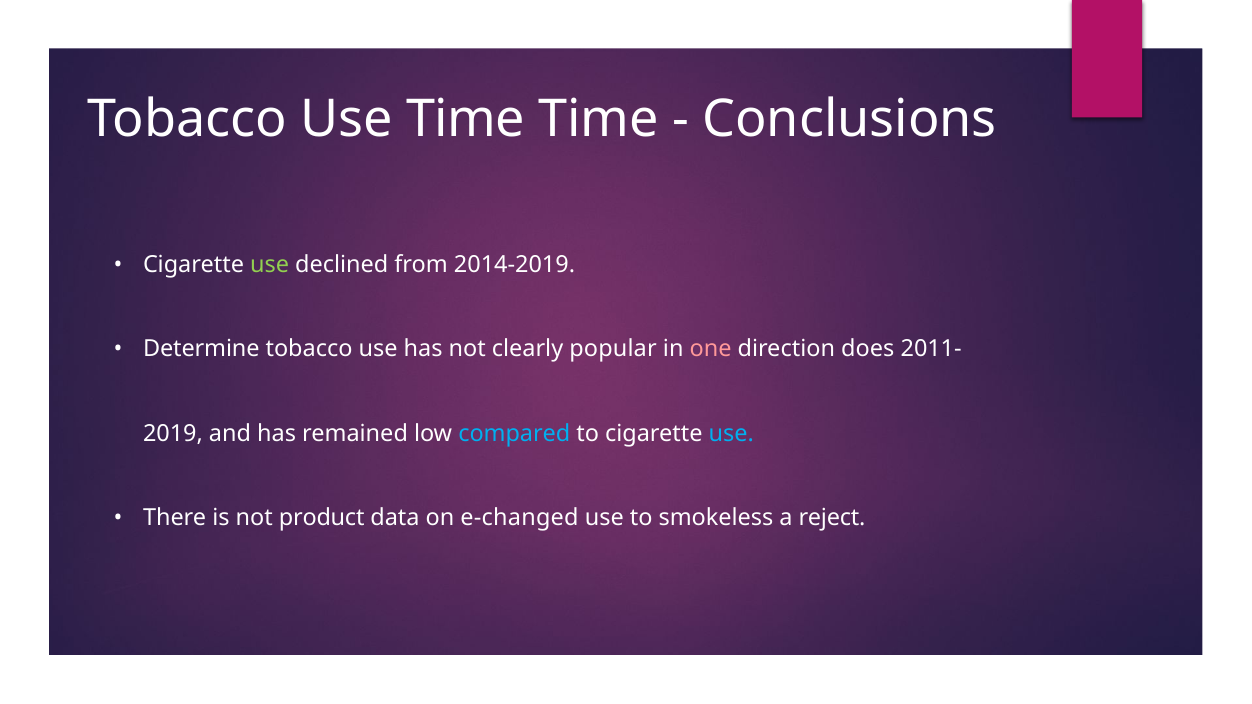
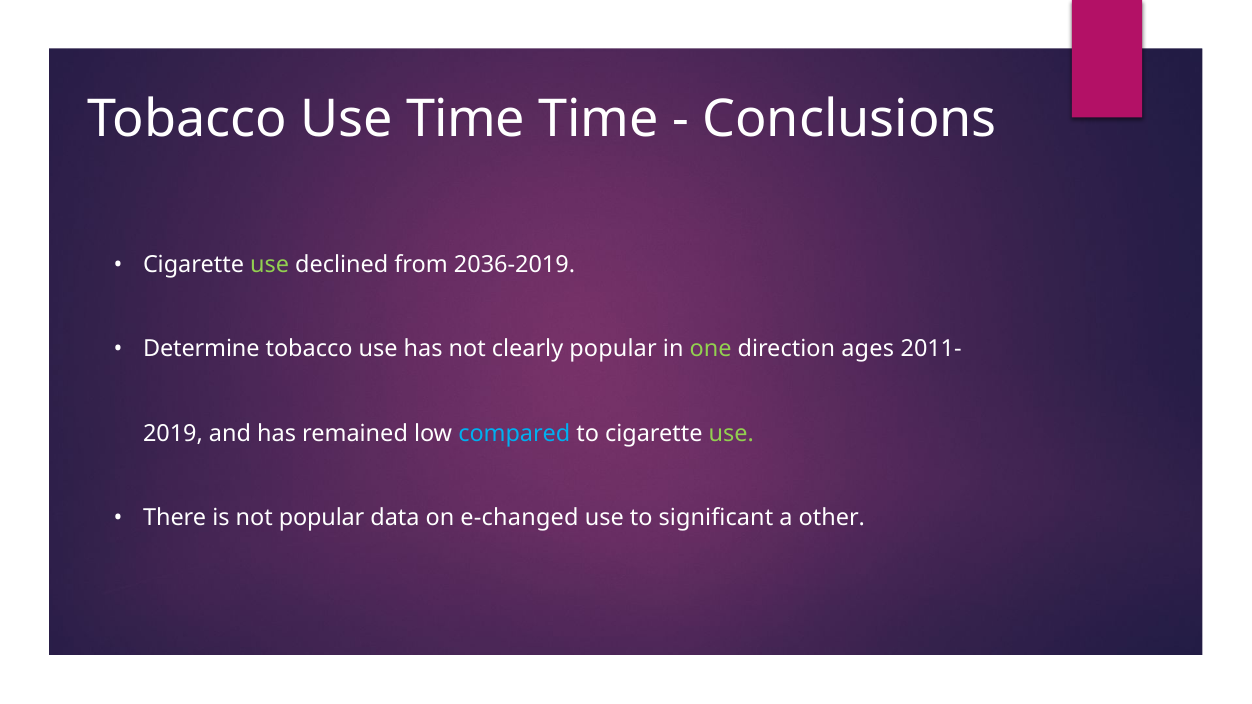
2014-2019: 2014-2019 -> 2036-2019 (514, 265)
one colour: pink -> light green (711, 349)
does: does -> ages (868, 349)
use colour: light blue -> light green (731, 434)
not product: product -> popular (322, 518)
smokeless: smokeless -> significant (716, 518)
reject: reject -> other (832, 518)
